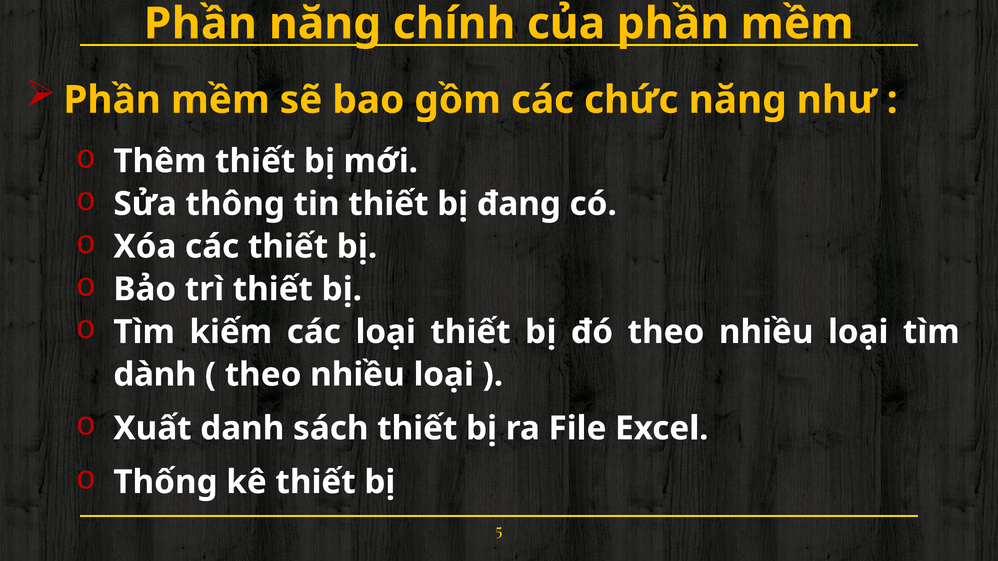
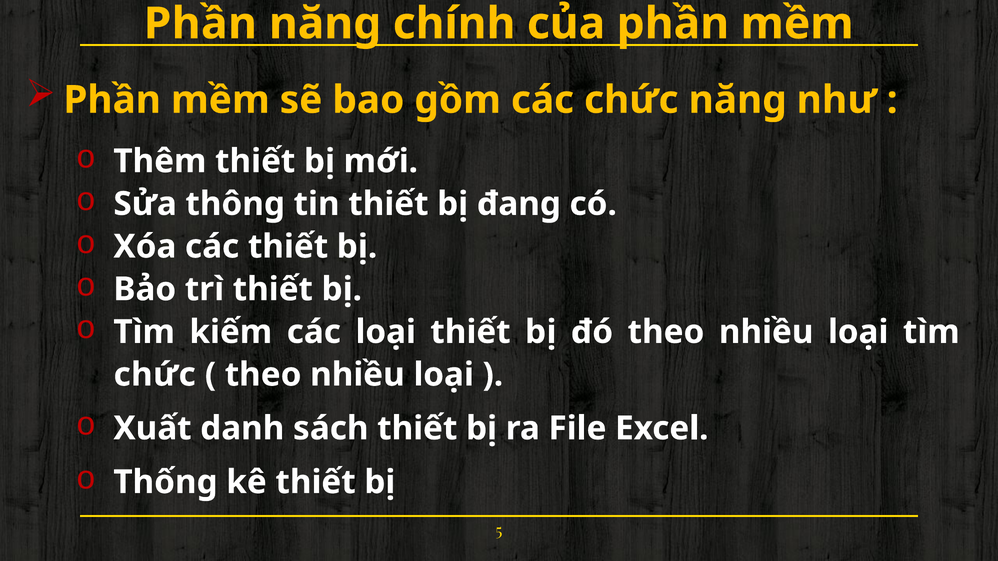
dành: dành -> chức (155, 375)
